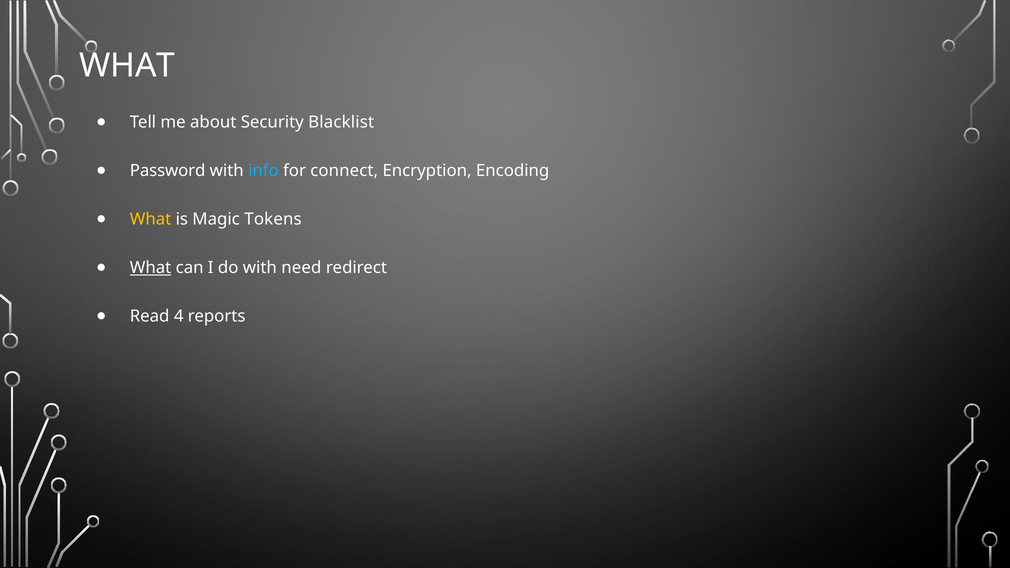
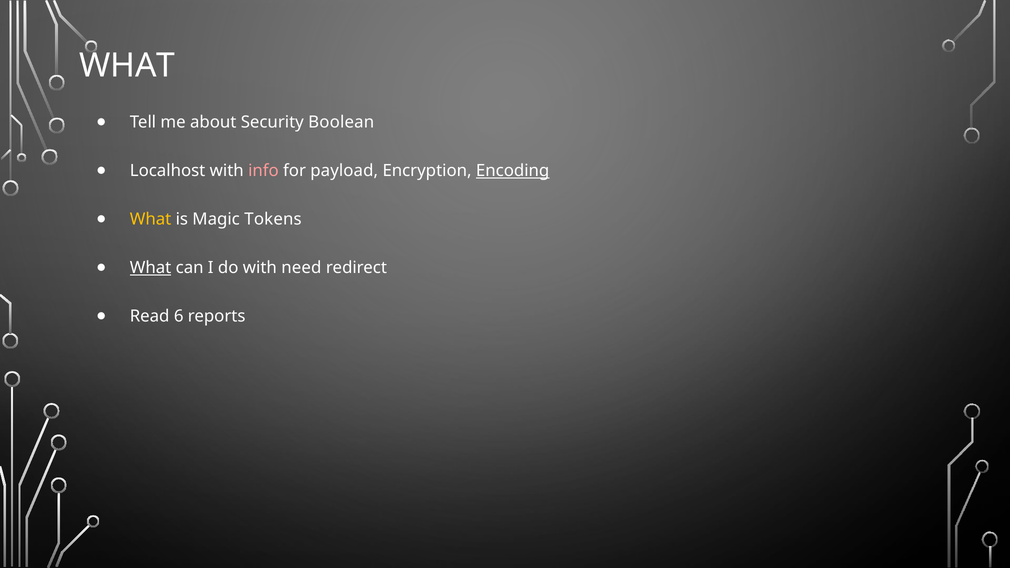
Blacklist: Blacklist -> Boolean (341, 122)
Password: Password -> Localhost (168, 171)
info colour: light blue -> pink (263, 171)
connect: connect -> payload (344, 171)
Encoding underline: none -> present (513, 171)
4: 4 -> 6 (179, 316)
